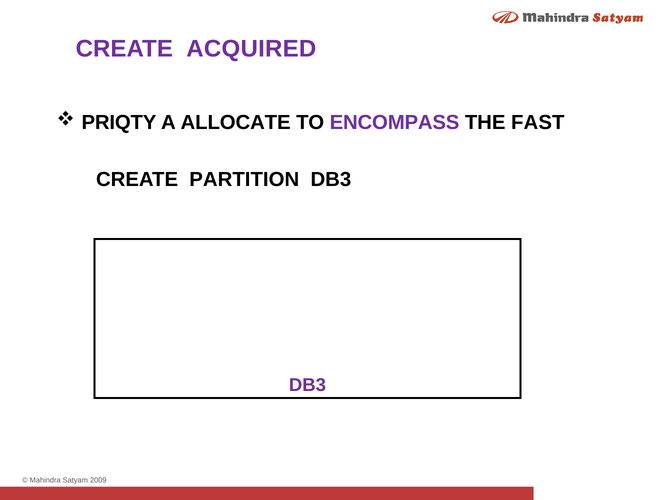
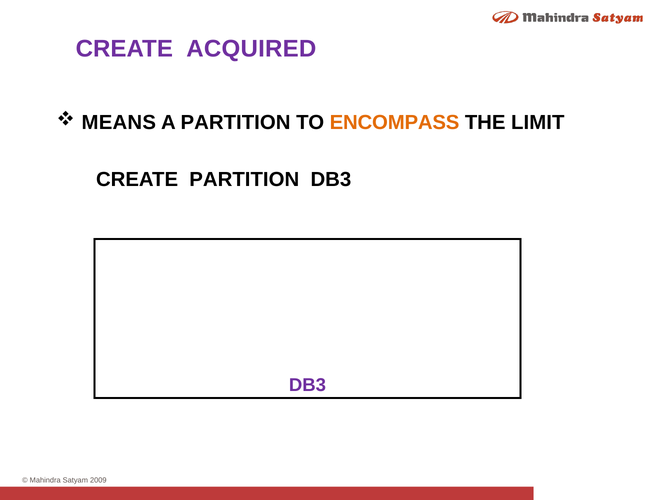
PRIQTY: PRIQTY -> MEANS (119, 122)
A ALLOCATE: ALLOCATE -> PARTITION (236, 122)
ENCOMPASS colour: purple -> orange (395, 122)
FAST: FAST -> LIMIT (538, 122)
